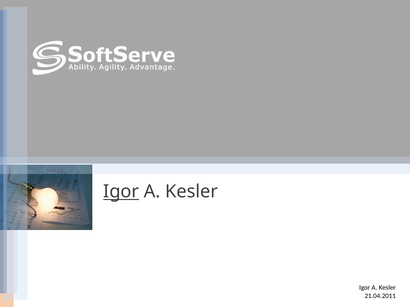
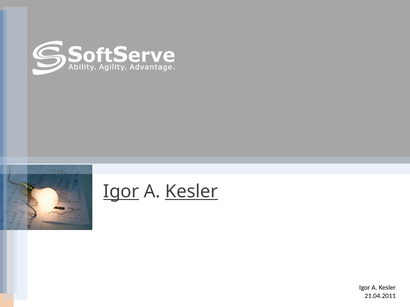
Kesler underline: none -> present (192, 192)
